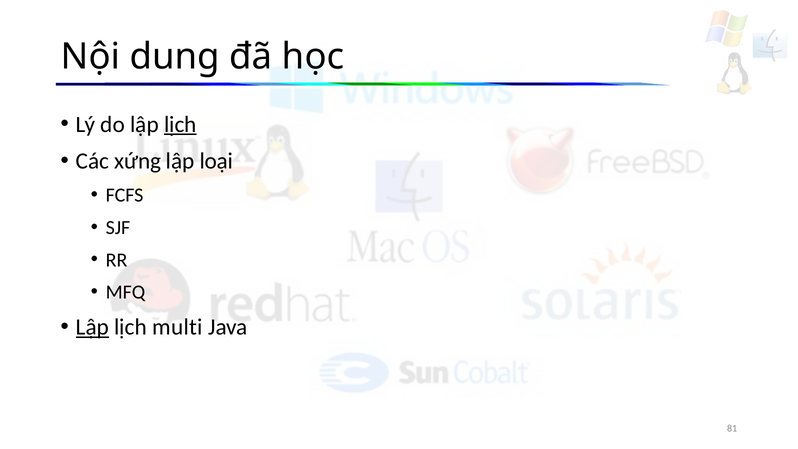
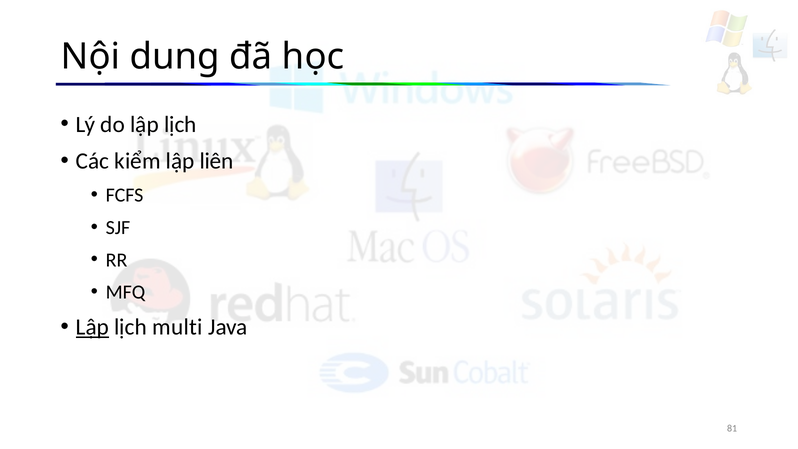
lịch underline: present -> none (180, 124)
xứng: xứng -> kiểm (138, 161)
loại: loại -> liên (216, 161)
